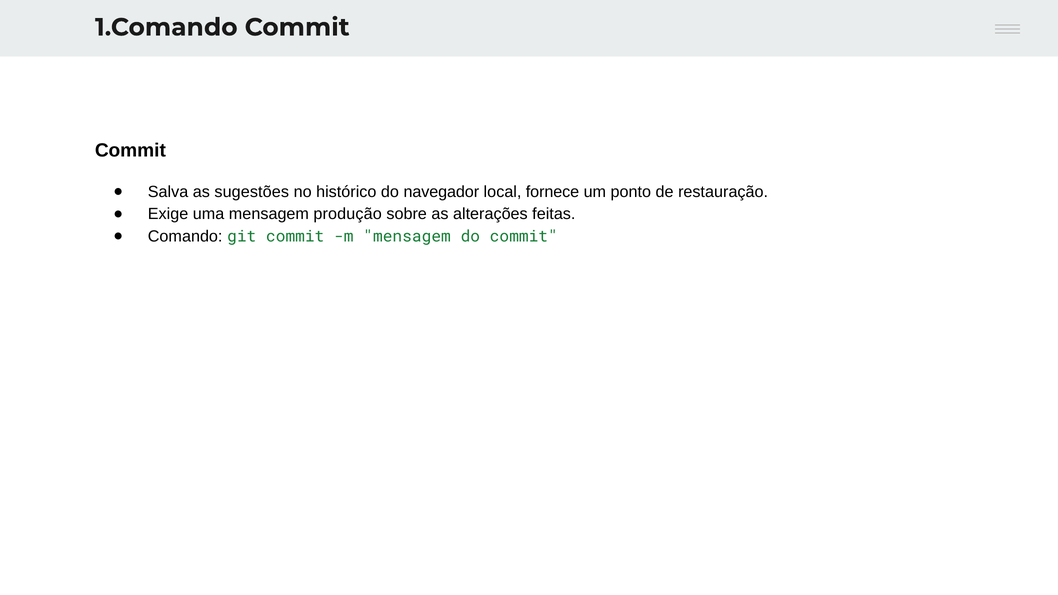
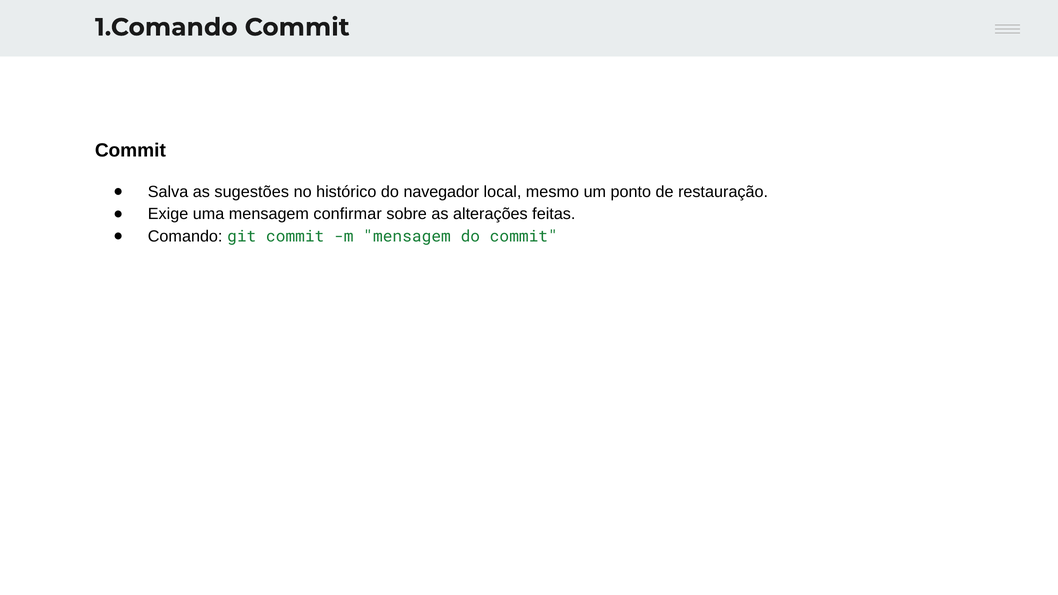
fornece: fornece -> mesmo (552, 192)
produção: produção -> confirmar (348, 214)
